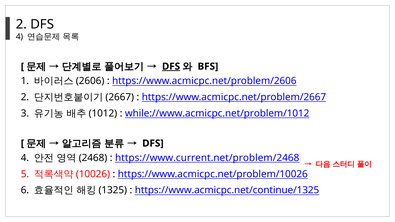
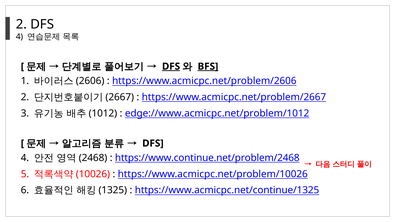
BFS underline: none -> present (208, 66)
while://www.acmicpc.net/problem/1012: while://www.acmicpc.net/problem/1012 -> edge://www.acmicpc.net/problem/1012 (217, 113)
https://www.current.net/problem/2468: https://www.current.net/problem/2468 -> https://www.continue.net/problem/2468 (207, 158)
